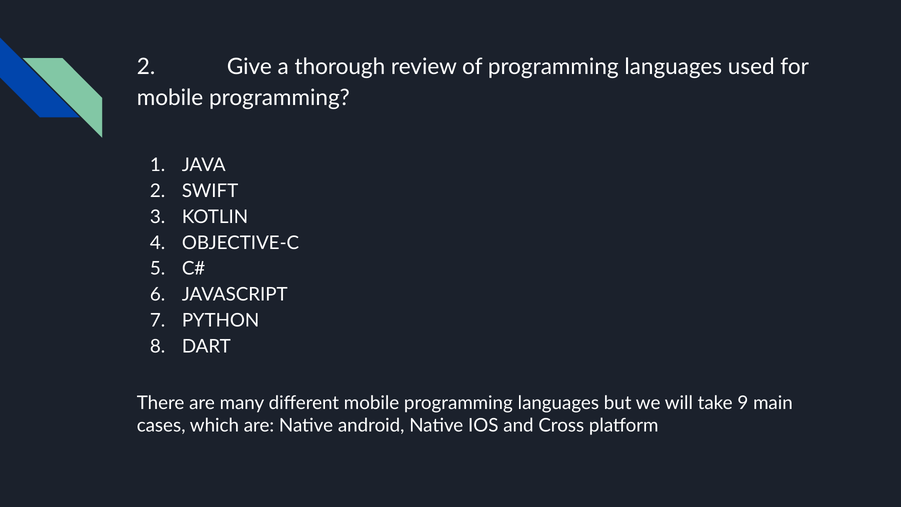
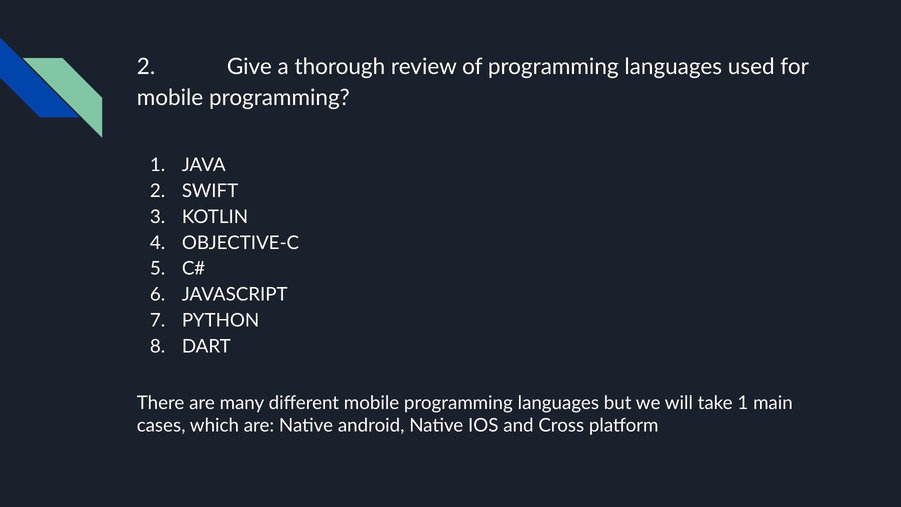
take 9: 9 -> 1 (743, 403)
